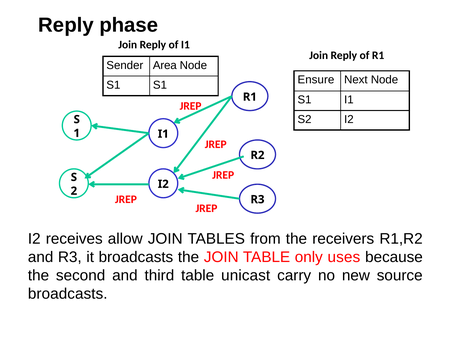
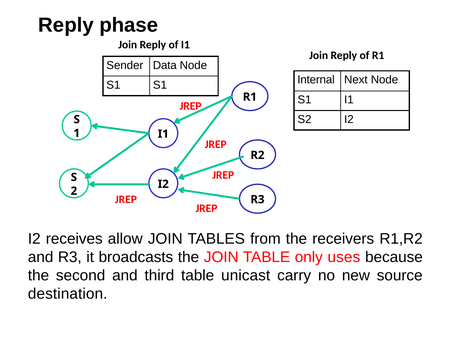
Area: Area -> Data (165, 65)
Ensure: Ensure -> Internal (316, 80)
broadcasts: broadcasts -> destination (68, 293)
